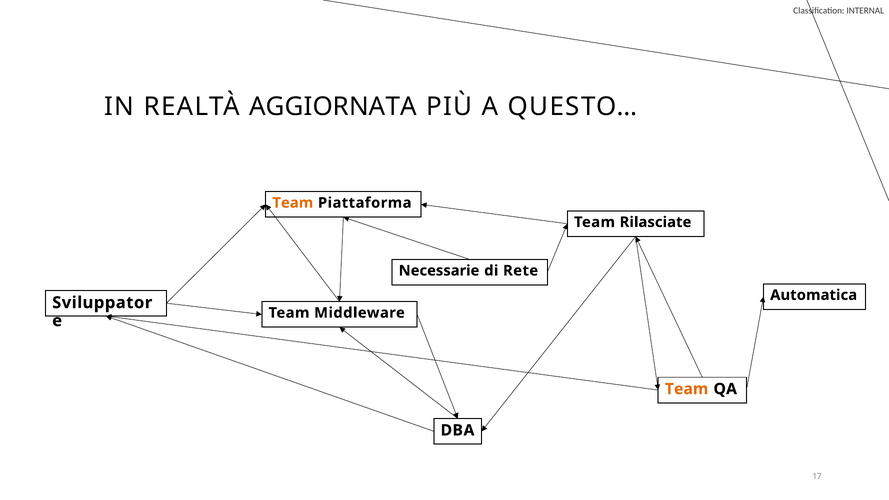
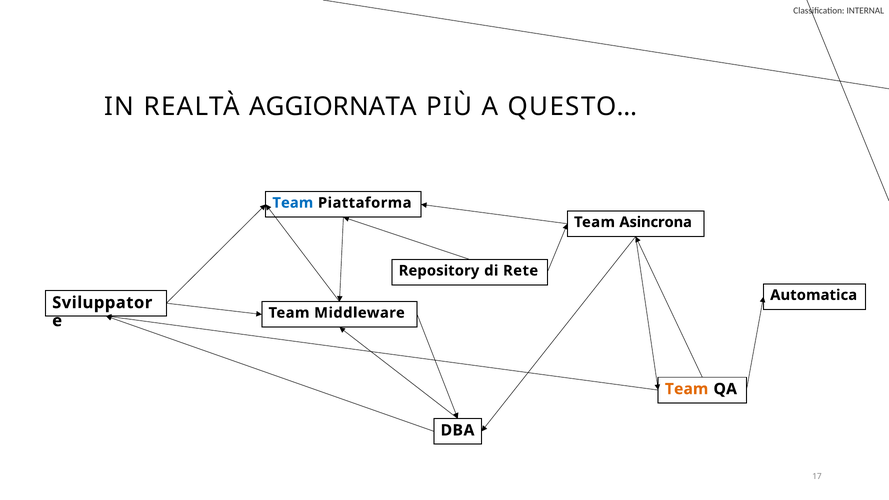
Team colour: orange -> blue (293, 203)
Rilasciate: Rilasciate -> Asincrona (656, 222)
Necessarie: Necessarie -> Repository (439, 271)
